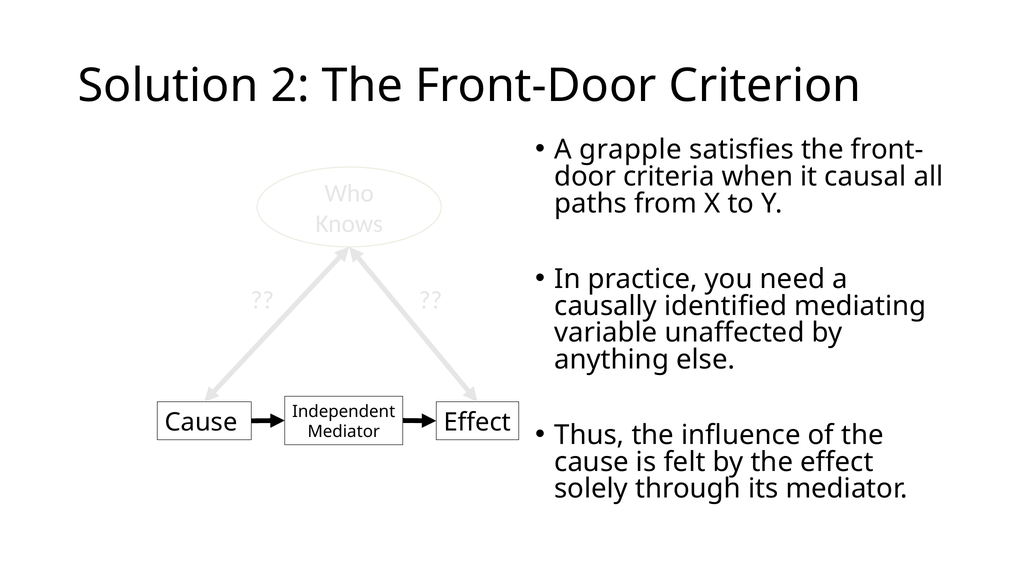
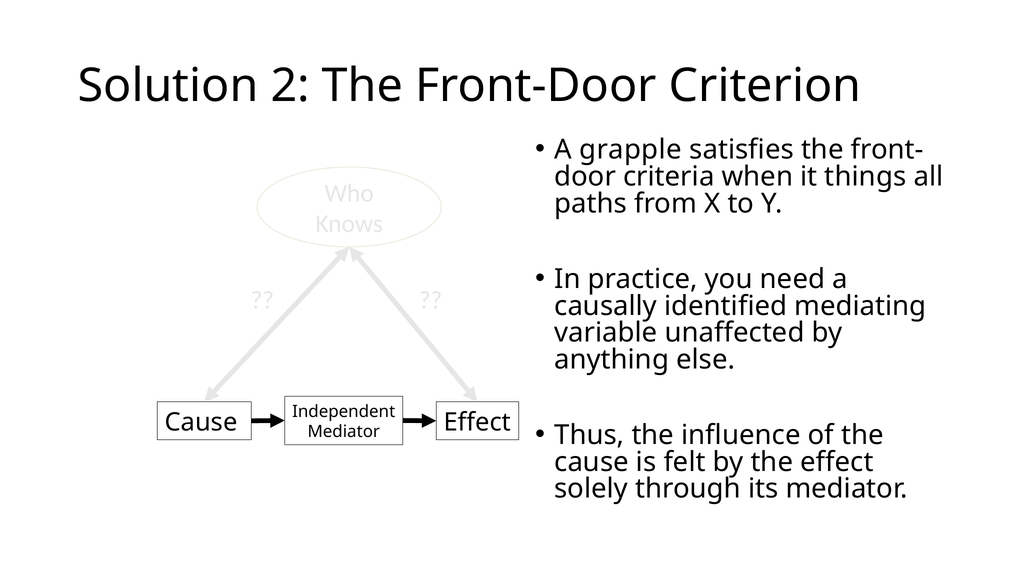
causal: causal -> things (865, 177)
